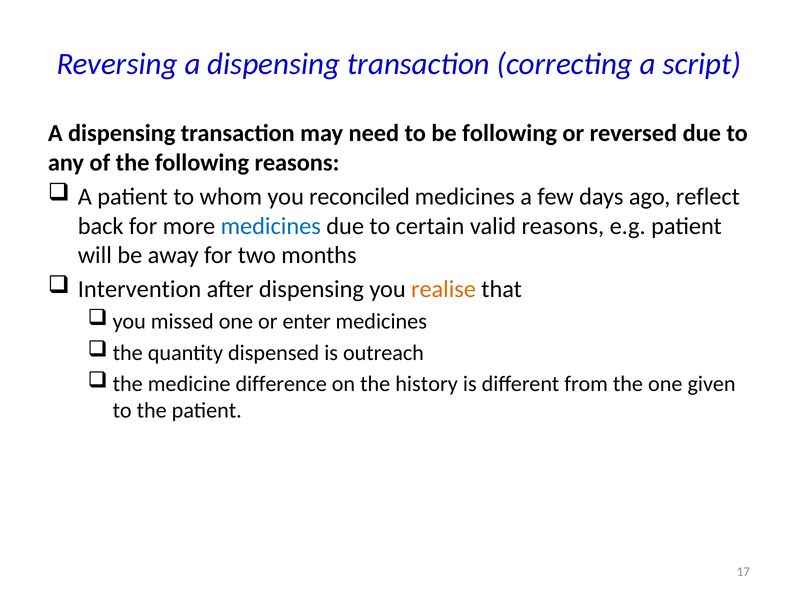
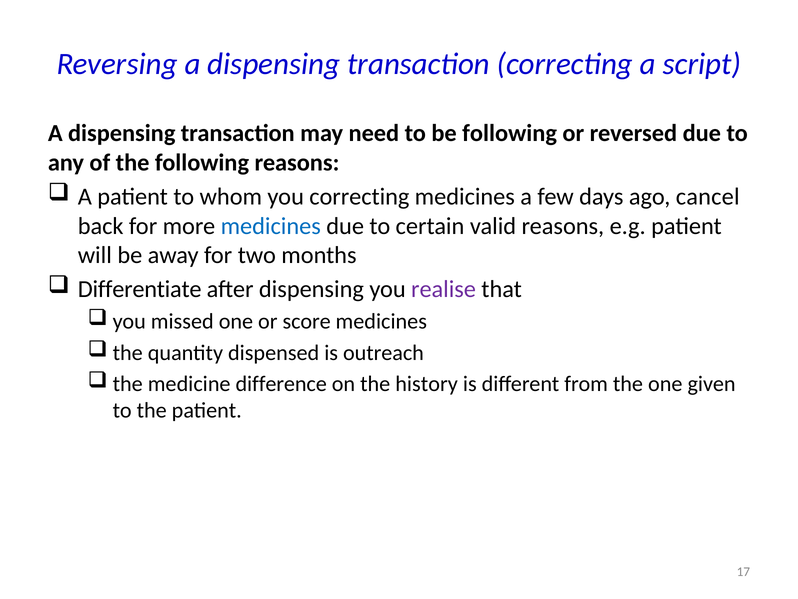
you reconciled: reconciled -> correcting (359, 197)
reflect: reflect -> cancel (708, 197)
Intervention: Intervention -> Differentiate (140, 289)
realise colour: orange -> purple (443, 289)
enter: enter -> score (307, 321)
